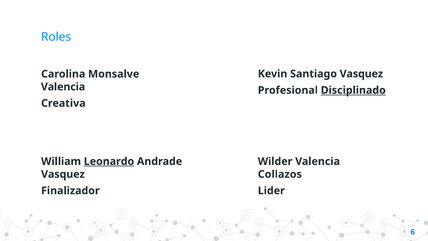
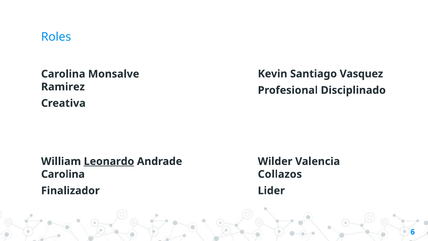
Valencia: Valencia -> Ramirez (63, 87)
Disciplinado underline: present -> none (353, 90)
Vasquez: Vasquez -> Carolina (63, 174)
